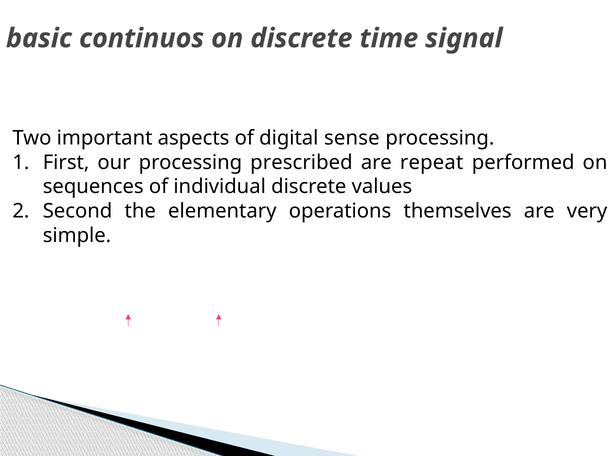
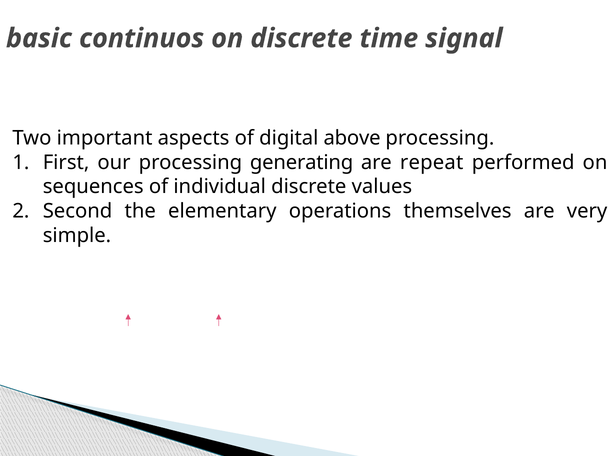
sense: sense -> above (352, 138)
prescribed: prescribed -> generating (302, 162)
